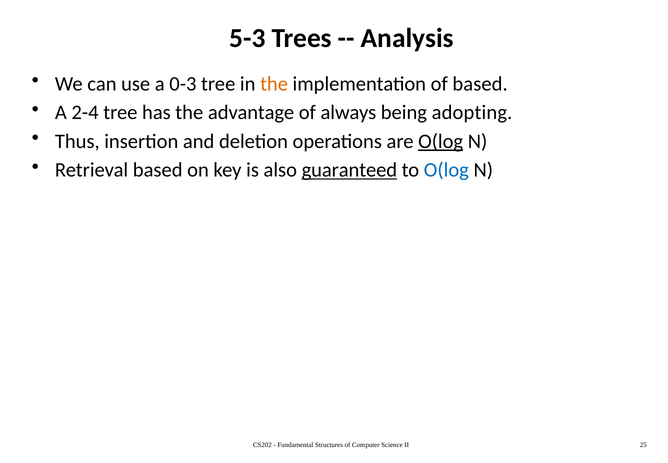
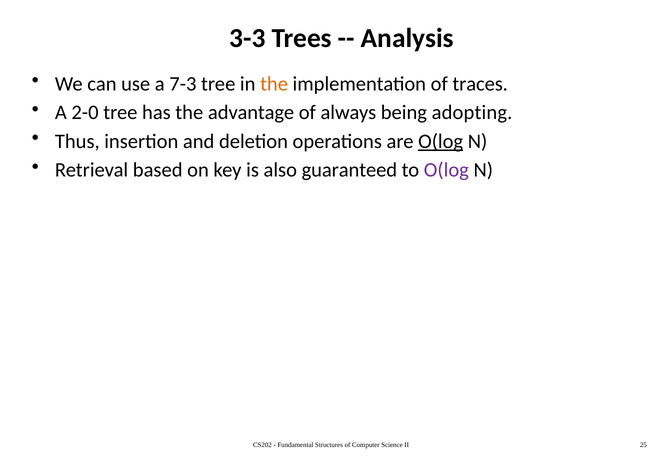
5-3: 5-3 -> 3-3 (247, 38)
0-3: 0-3 -> 7-3 (183, 84)
of based: based -> traces (480, 84)
2-4: 2-4 -> 2-0 (85, 112)
guaranteed underline: present -> none (349, 170)
O(log colour: blue -> purple (446, 170)
